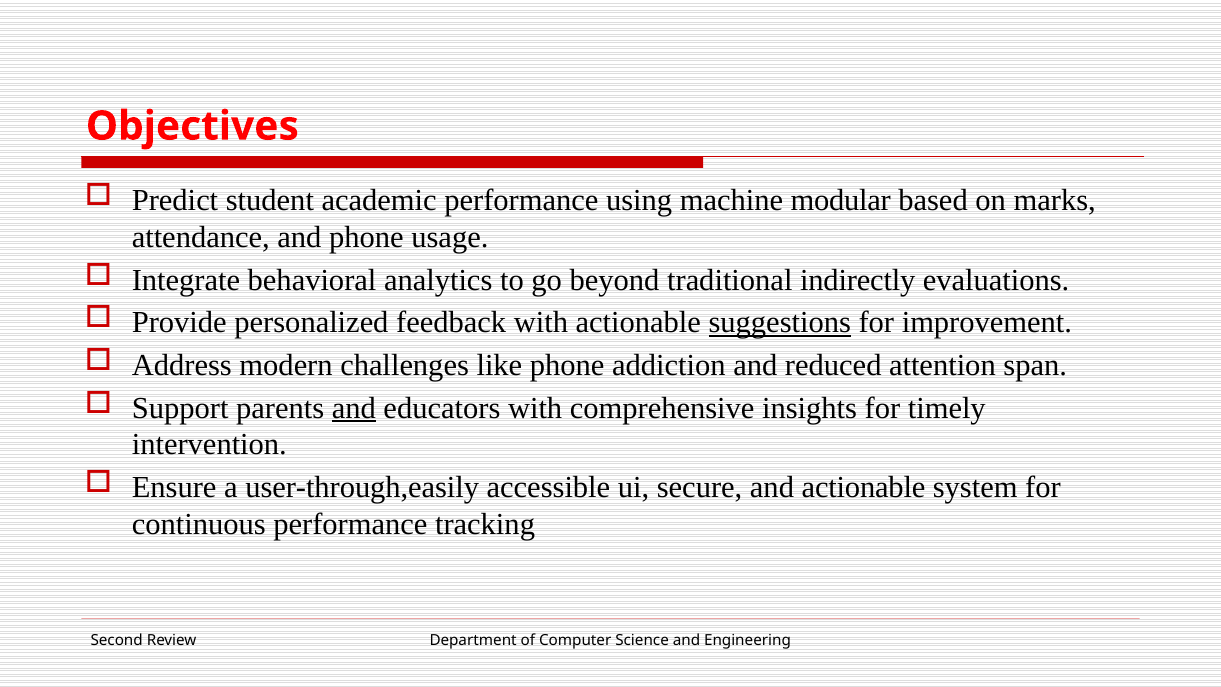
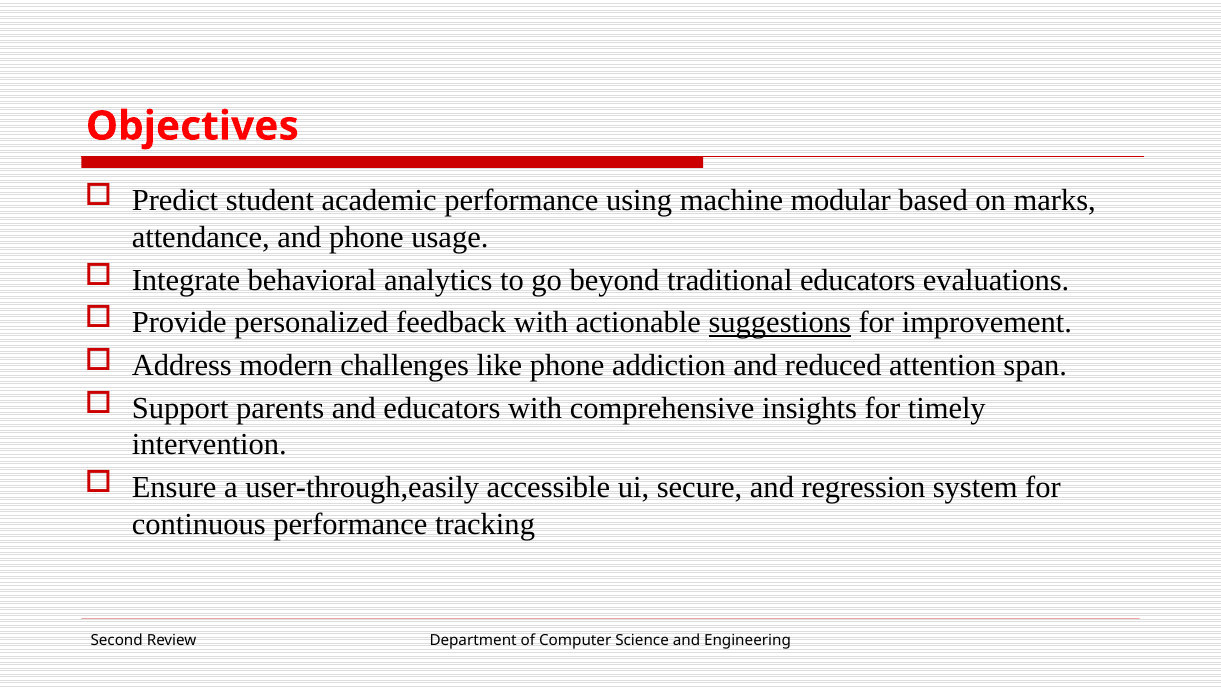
traditional indirectly: indirectly -> educators (858, 280)
and underline: present -> none (354, 408)
and actionable: actionable -> regression (864, 487)
